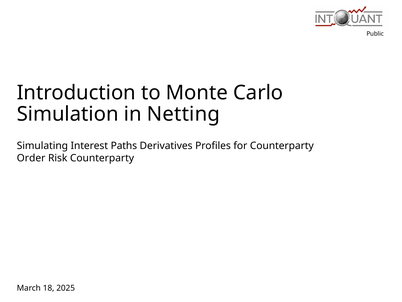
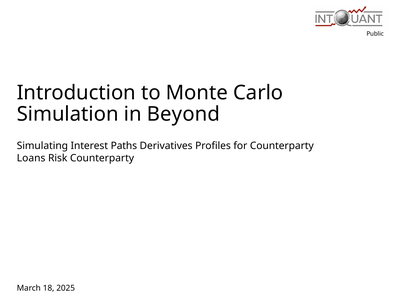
Netting: Netting -> Beyond (183, 114)
Order: Order -> Loans (31, 158)
